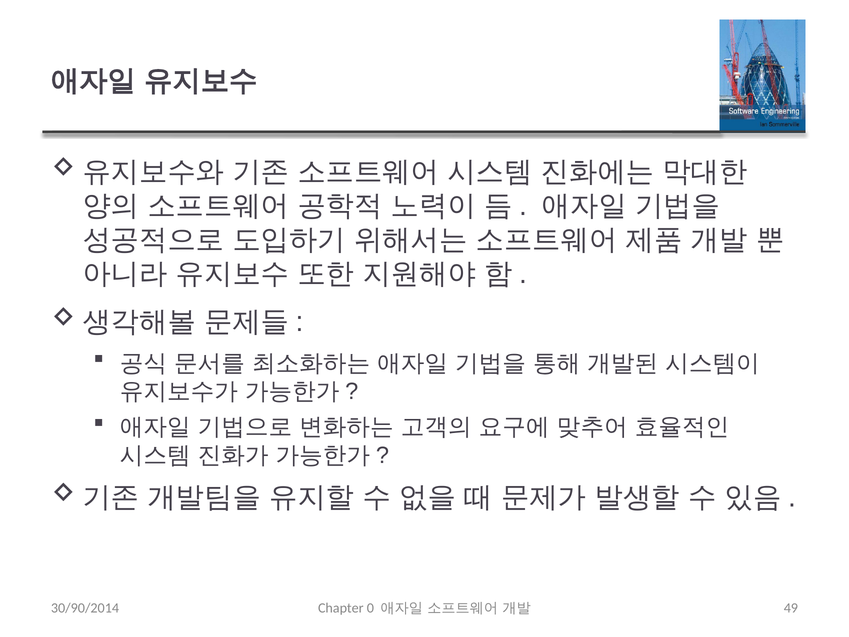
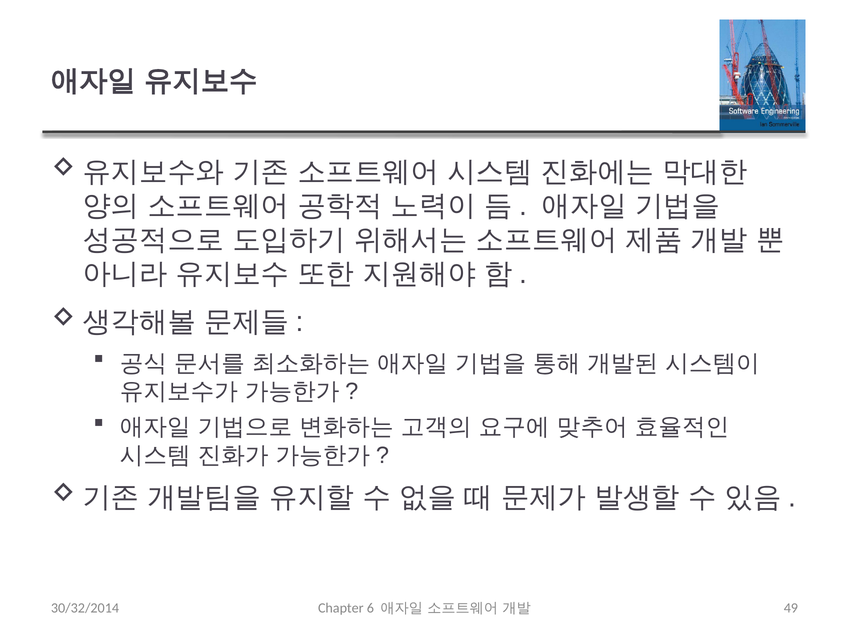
30/90/2014: 30/90/2014 -> 30/32/2014 (85, 608)
0: 0 -> 6 (370, 608)
